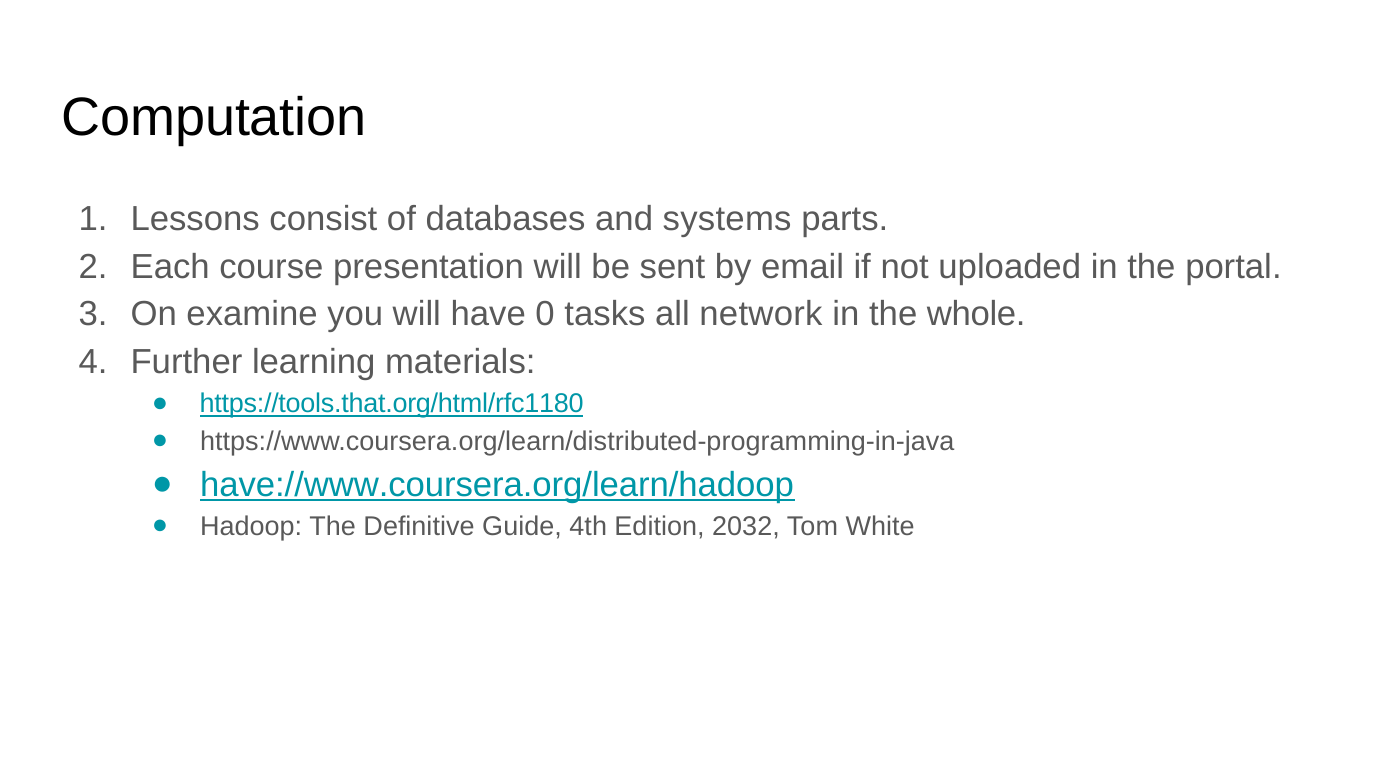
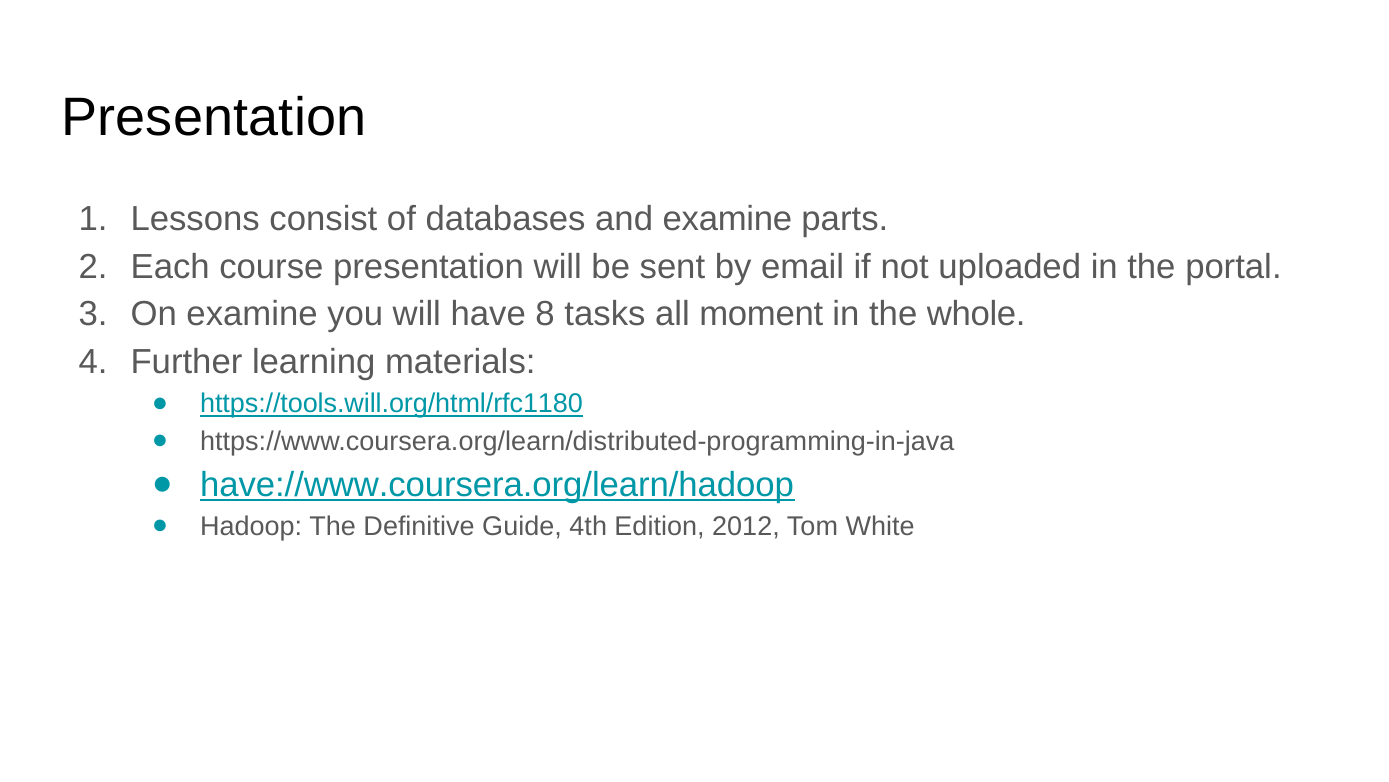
Computation: Computation -> Presentation (214, 118)
and systems: systems -> examine (727, 218)
0: 0 -> 8 (545, 314)
network: network -> moment (761, 314)
https://tools.that.org/html/rfc1180: https://tools.that.org/html/rfc1180 -> https://tools.will.org/html/rfc1180 (392, 403)
2032: 2032 -> 2012 (746, 526)
